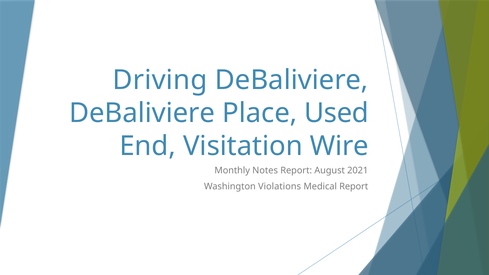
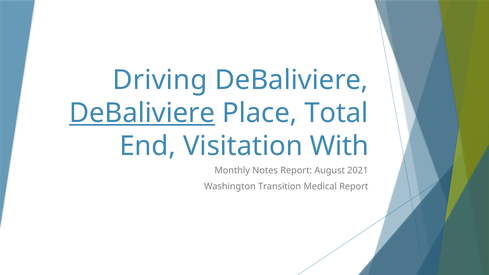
DeBaliviere underline: none -> present (142, 113)
Used: Used -> Total (336, 113)
Wire: Wire -> With (339, 146)
Violations: Violations -> Transition (280, 187)
